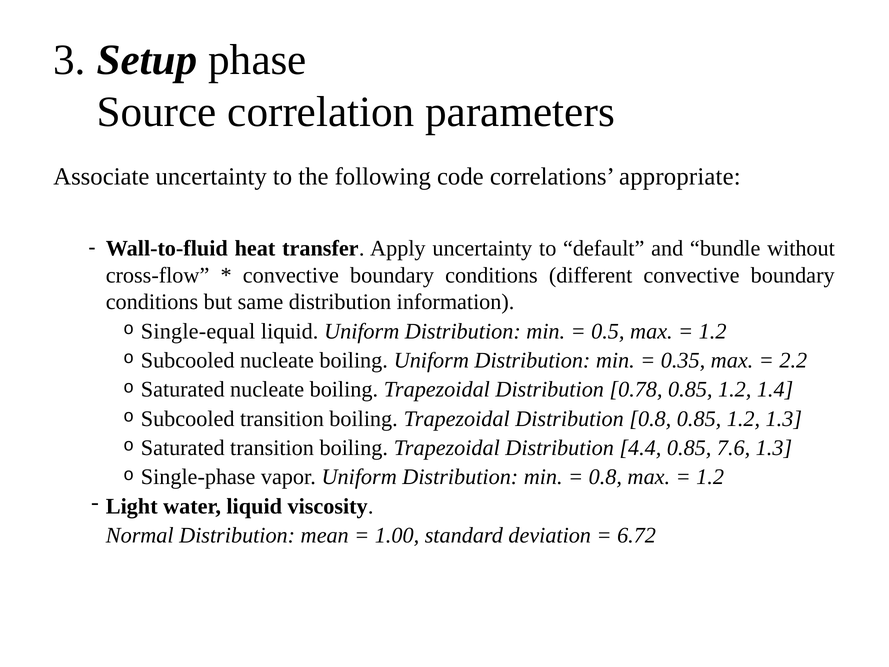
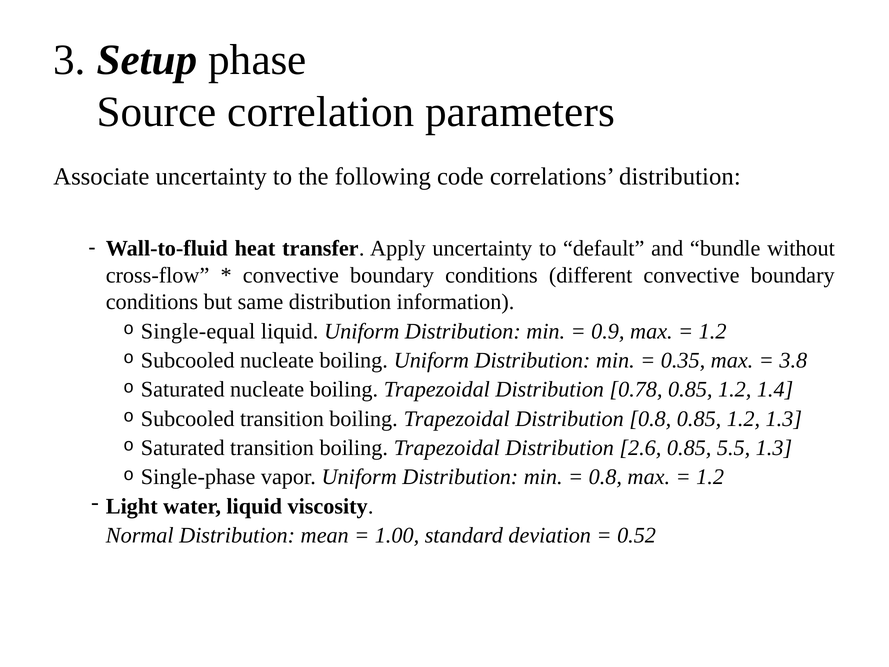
correlations appropriate: appropriate -> distribution (680, 177)
0.5: 0.5 -> 0.9 (608, 331)
2.2: 2.2 -> 3.8 (793, 360)
4.4: 4.4 -> 2.6 (640, 448)
7.6: 7.6 -> 5.5 (734, 448)
6.72: 6.72 -> 0.52 (637, 535)
